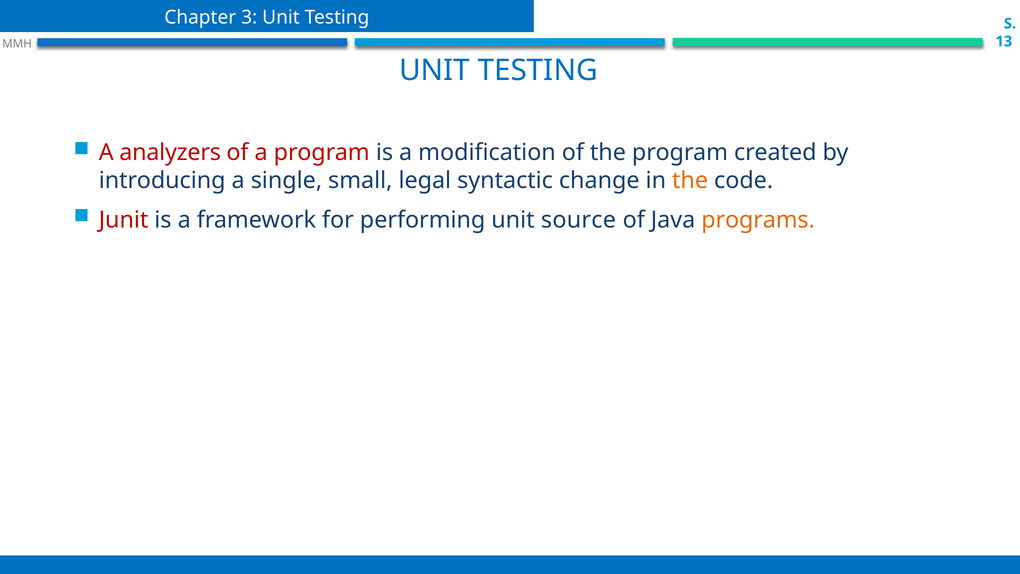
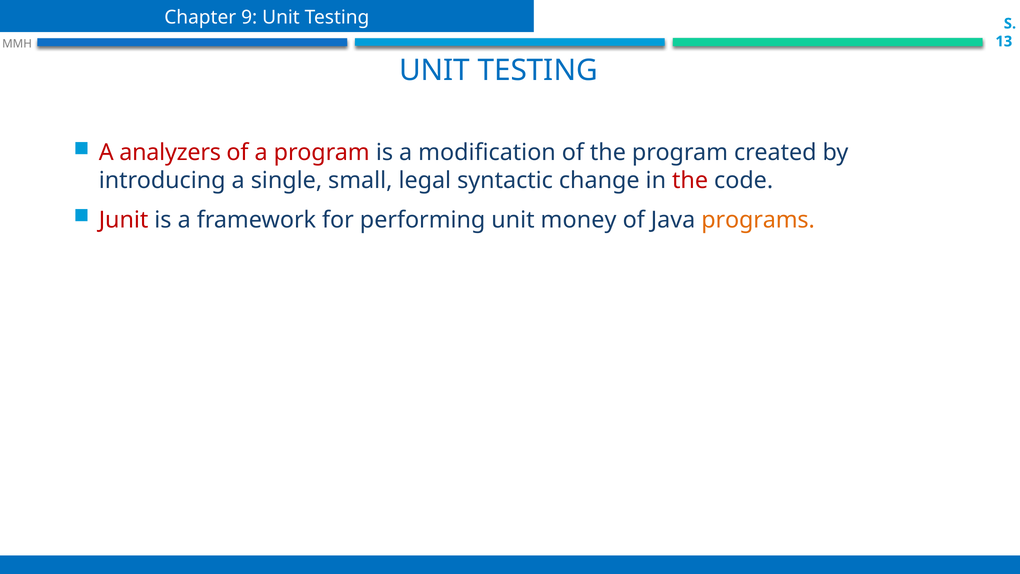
3: 3 -> 9 (249, 17)
the colour: orange -> red (690, 181)
source: source -> money (579, 220)
